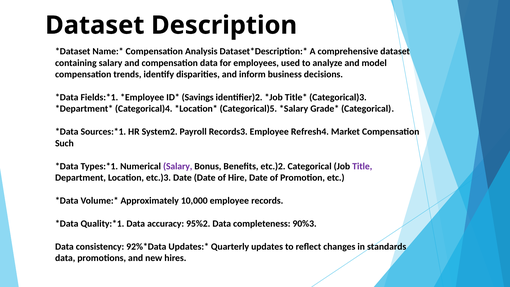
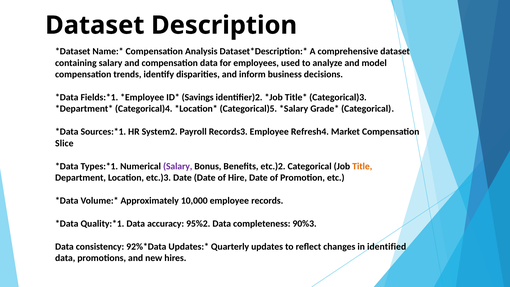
Such: Such -> Slice (64, 143)
Title colour: purple -> orange (362, 166)
standards: standards -> identified (387, 246)
